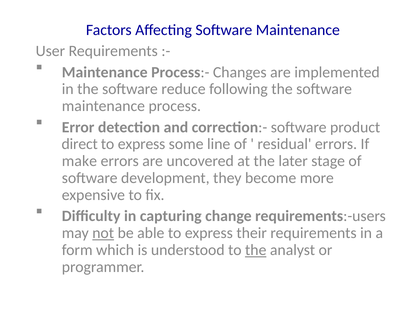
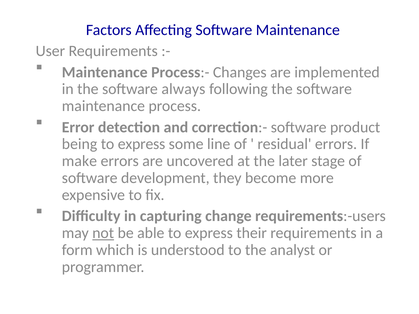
reduce: reduce -> always (183, 89)
direct: direct -> being (80, 144)
the underline: present -> none (256, 250)
